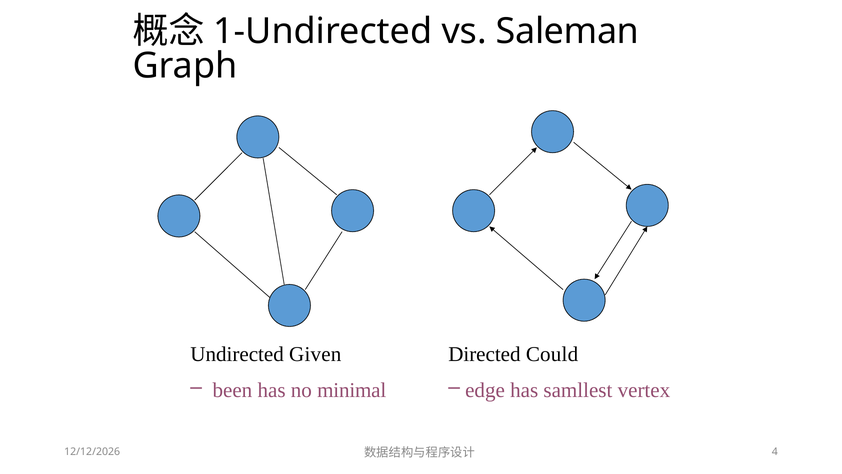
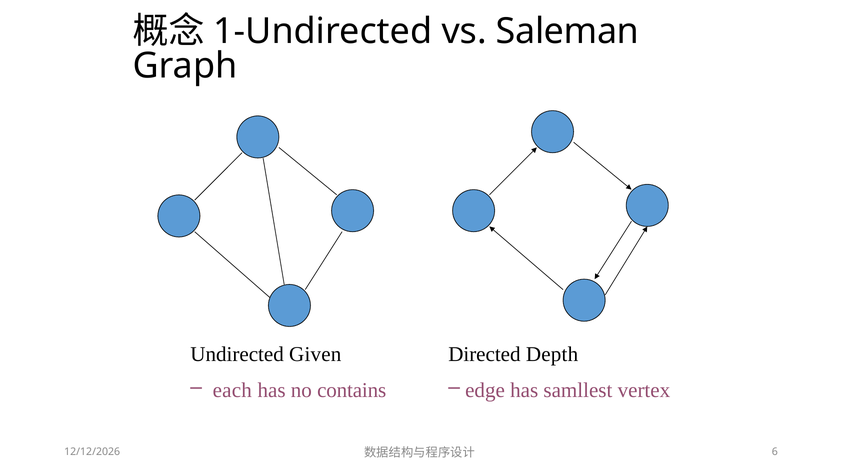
Could: Could -> Depth (552, 354)
been: been -> each (232, 390)
minimal: minimal -> contains (352, 390)
4: 4 -> 6 (775, 451)
